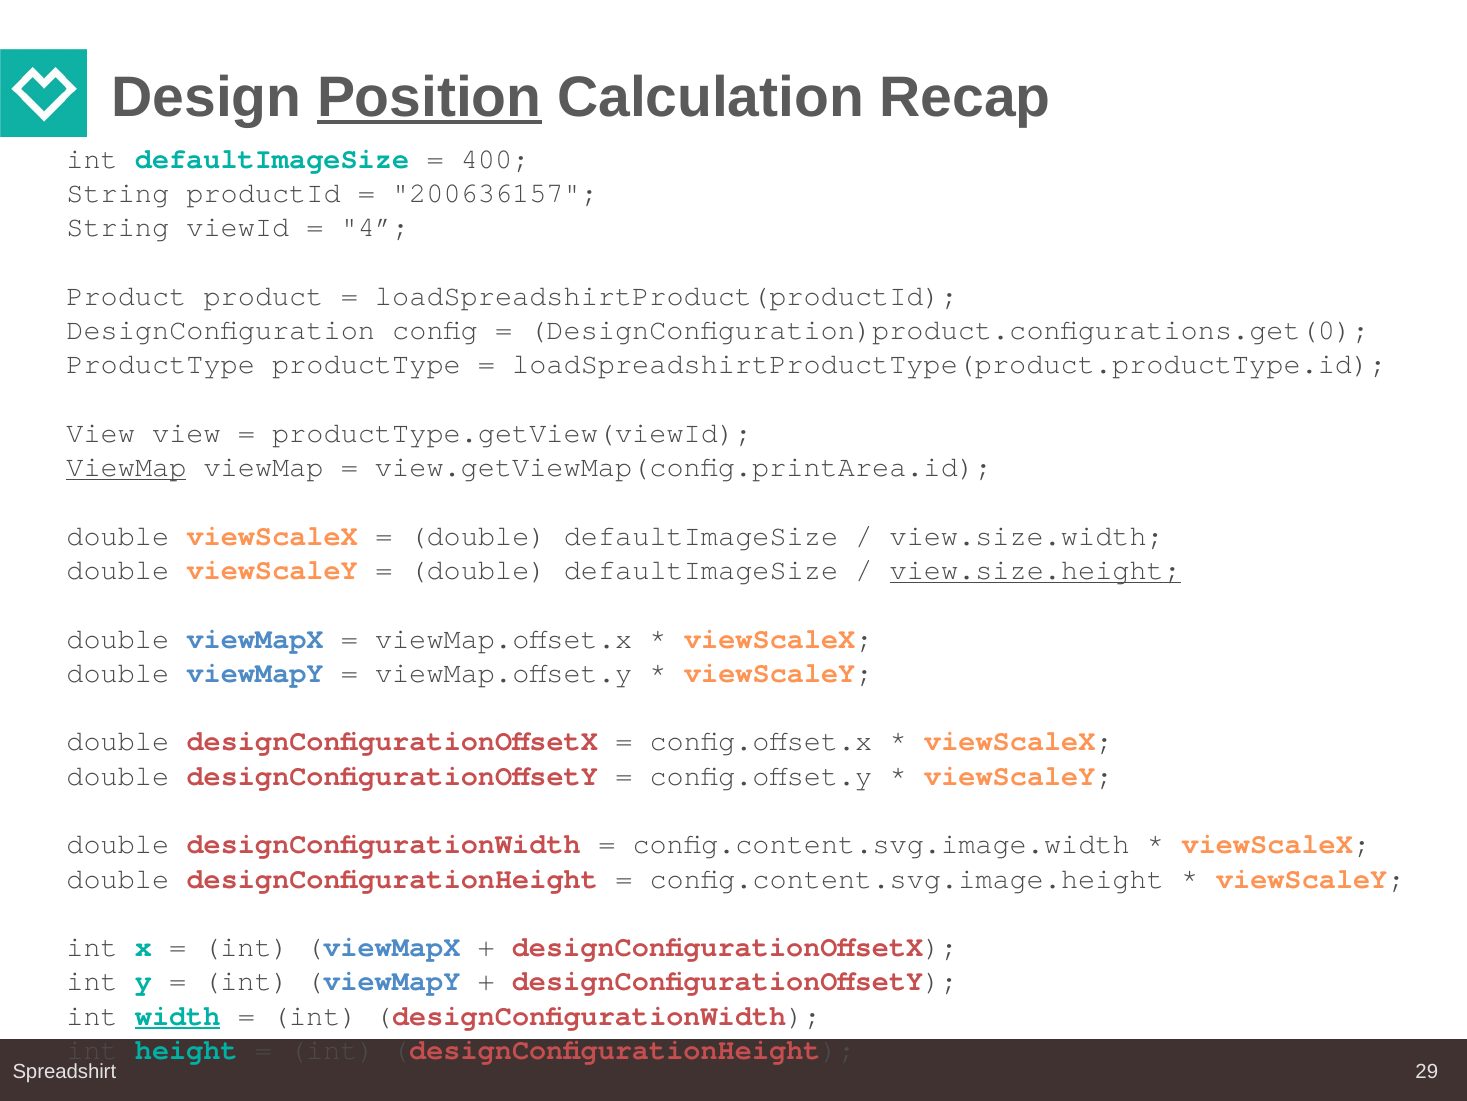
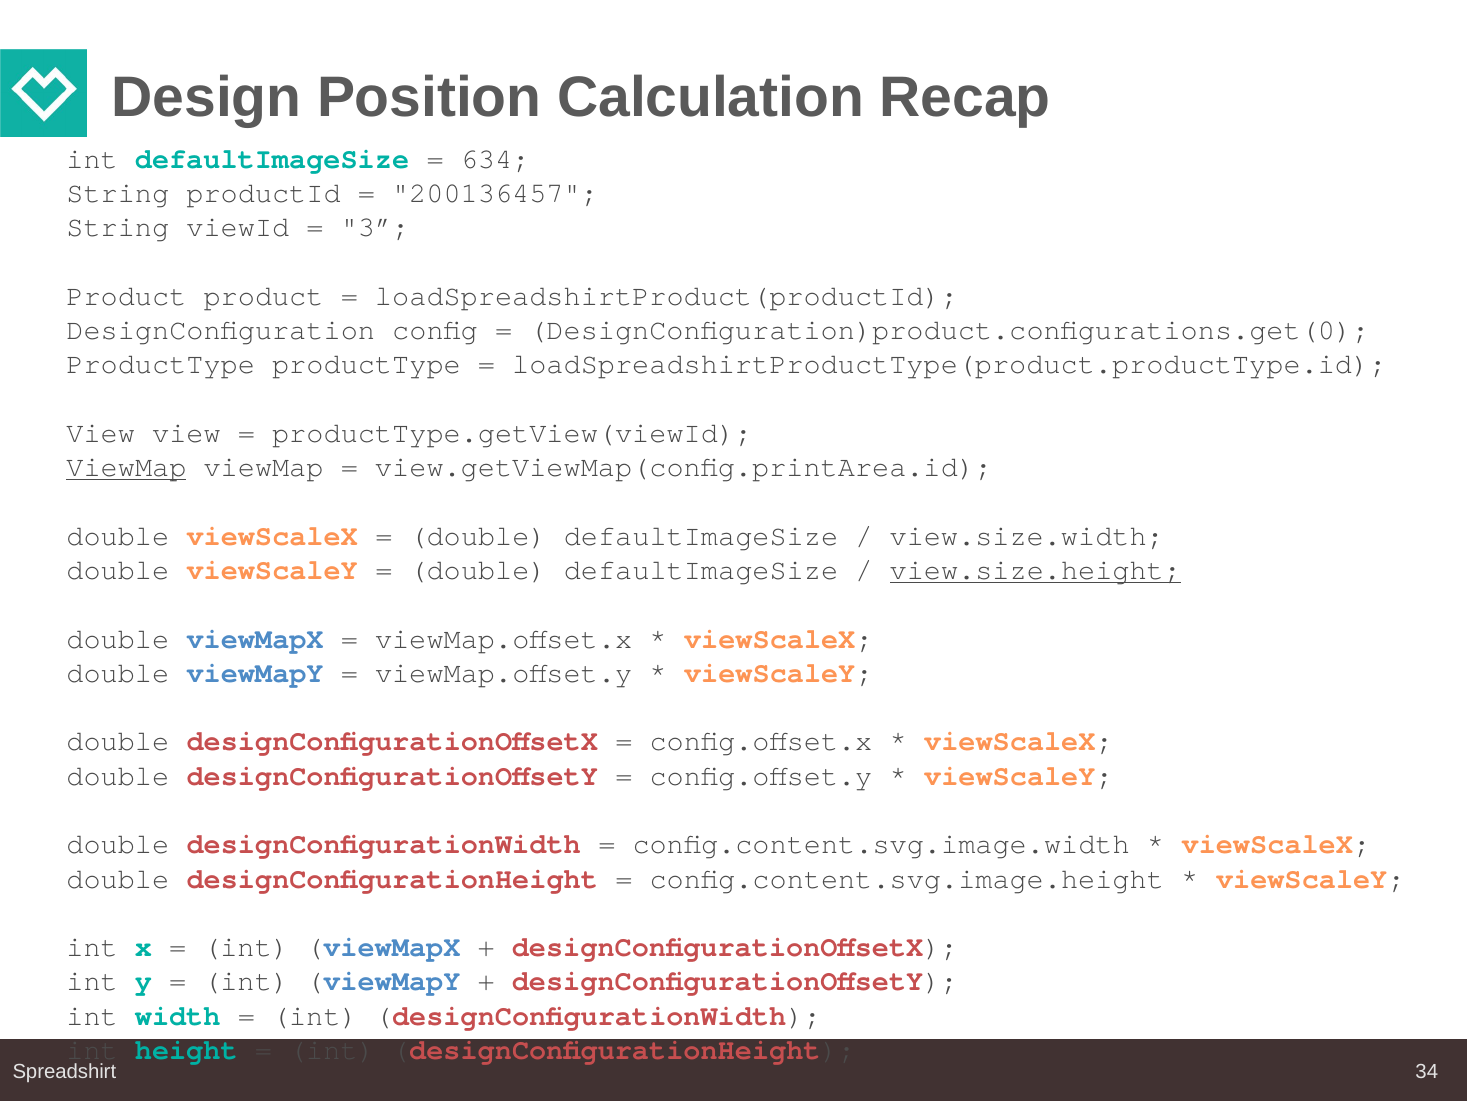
Position underline: present -> none (429, 97)
400: 400 -> 634 (495, 159)
200636157: 200636157 -> 200136457 (495, 193)
4: 4 -> 3 (375, 227)
width underline: present -> none (178, 1015)
29: 29 -> 34 (1427, 1071)
